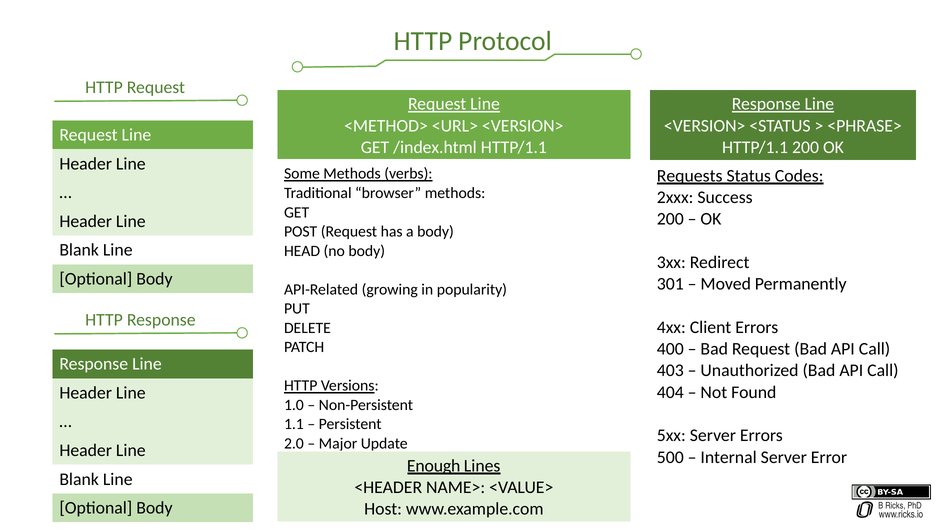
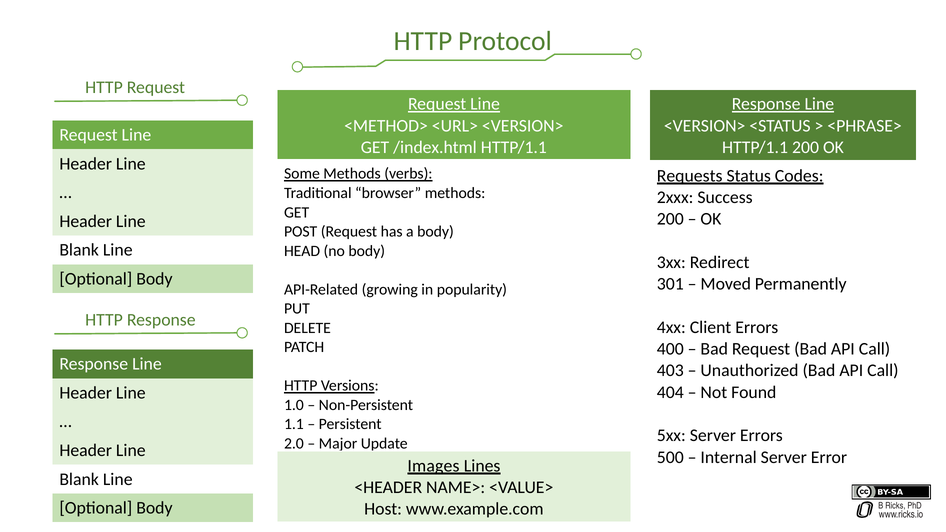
Enough: Enough -> Images (433, 466)
